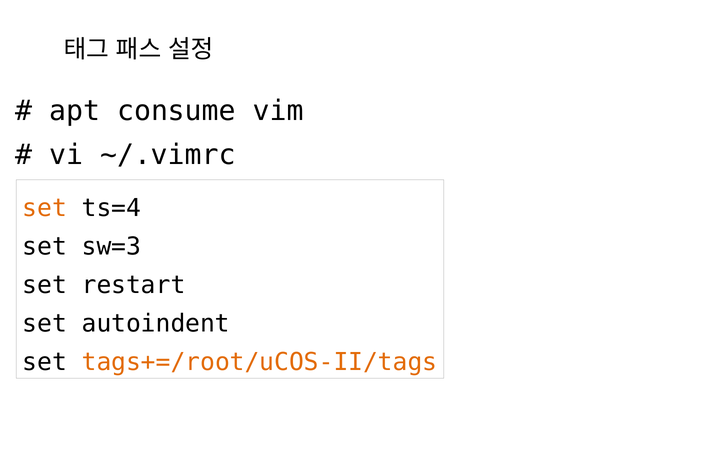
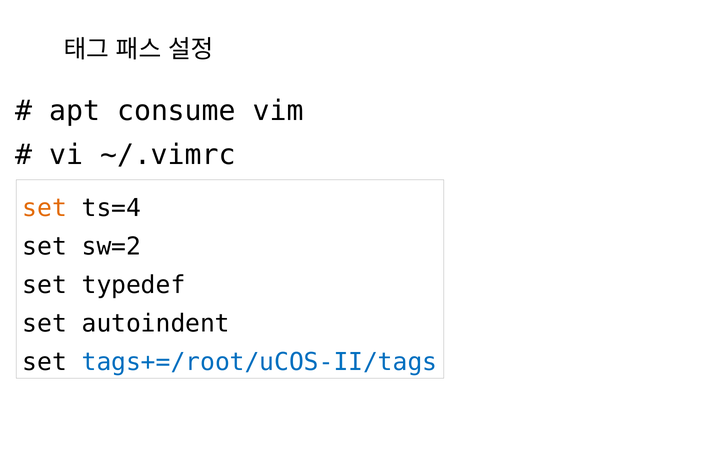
sw=3: sw=3 -> sw=2 (111, 246)
restart: restart -> typedef (134, 285)
tags+=/root/uCOS-II/tags colour: orange -> blue (259, 362)
